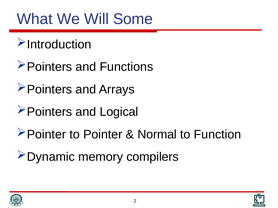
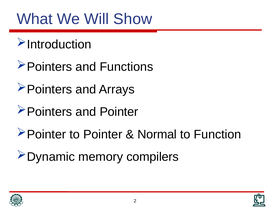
Some: Some -> Show (133, 19)
and Logical: Logical -> Pointer (119, 112)
